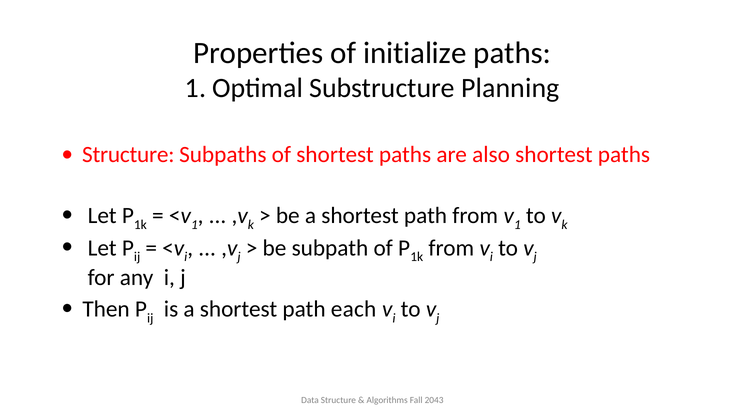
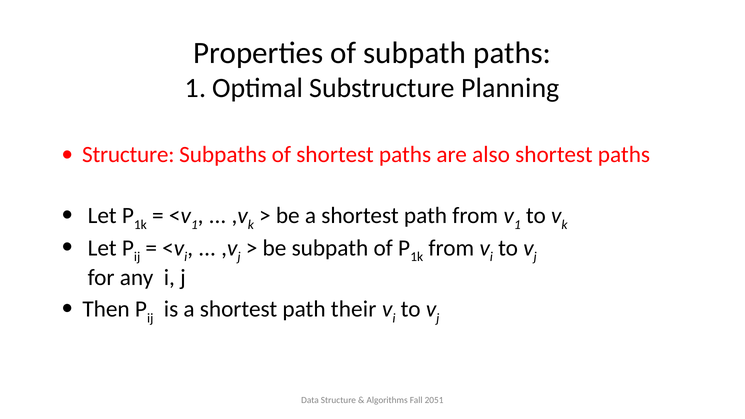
of initialize: initialize -> subpath (415, 53)
each: each -> their (354, 309)
2043: 2043 -> 2051 (434, 400)
